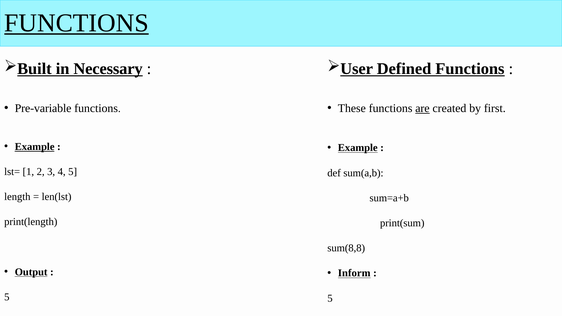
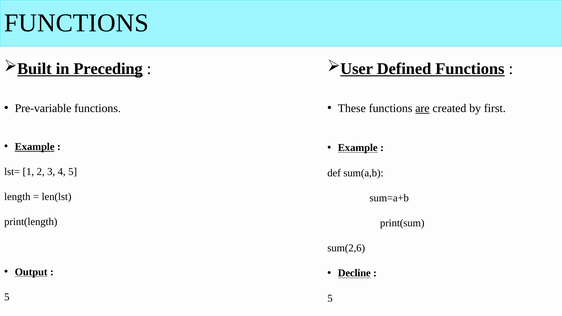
FUNCTIONS underline: present -> none (76, 23)
Necessary: Necessary -> Preceding (108, 69)
sum(8,8: sum(8,8 -> sum(2,6 (346, 248)
Inform: Inform -> Decline (354, 273)
